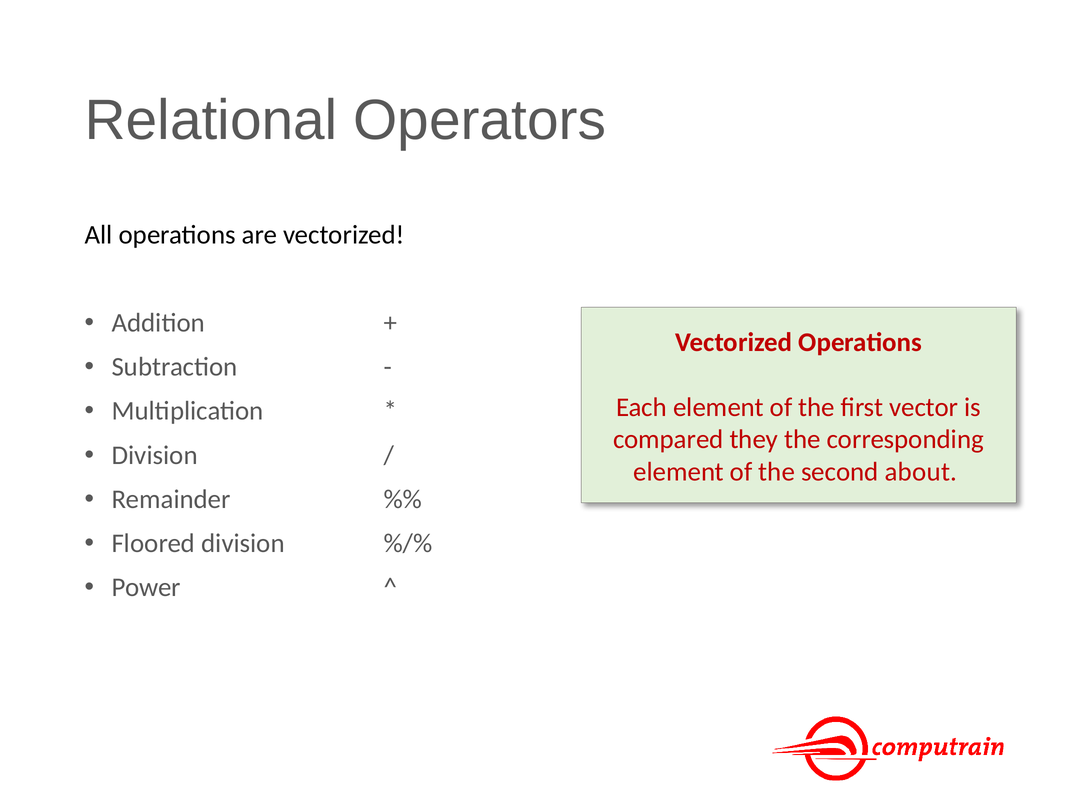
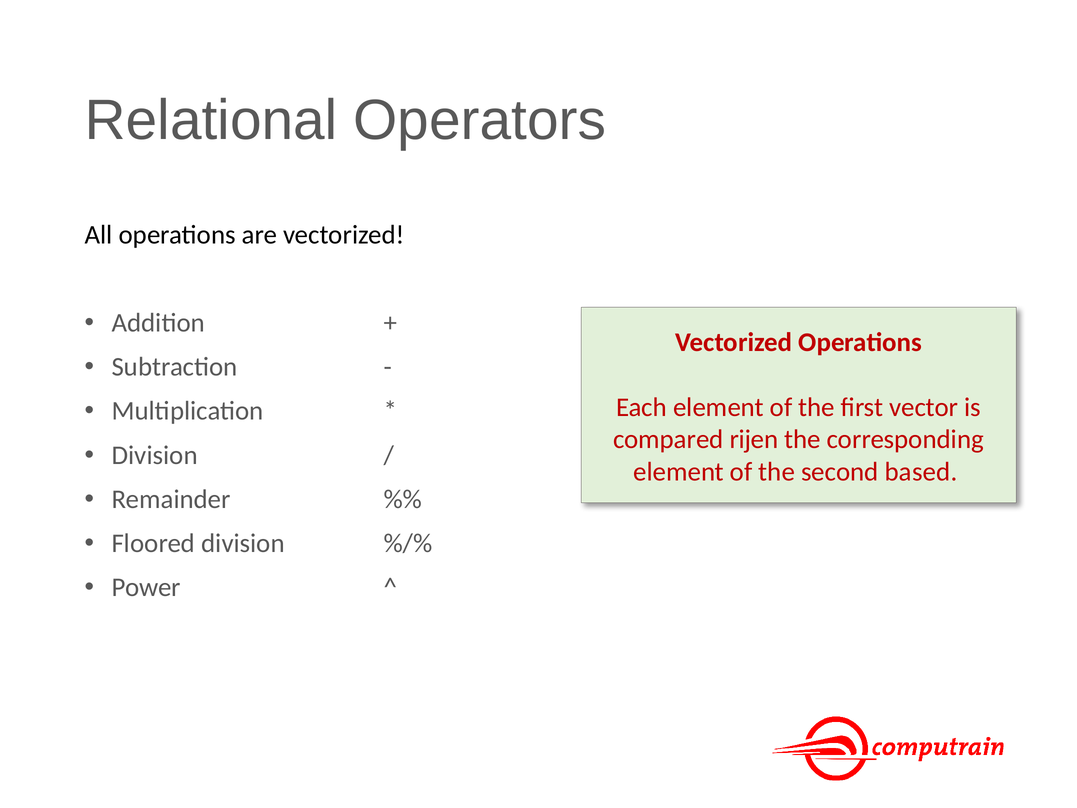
they: they -> rijen (754, 439)
about: about -> based (921, 472)
